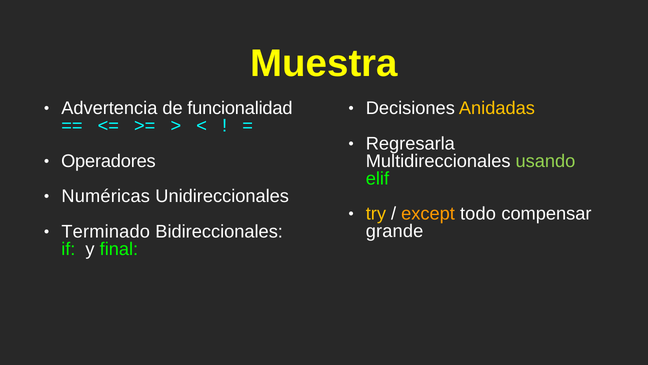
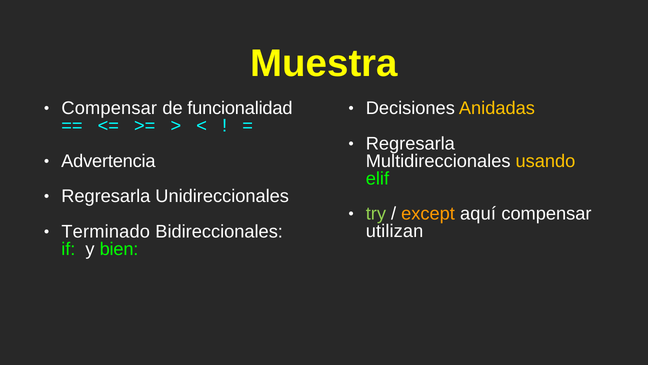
Advertencia: Advertencia -> Compensar (109, 108)
usando colour: light green -> yellow (545, 161)
Operadores: Operadores -> Advertencia (108, 161)
Numéricas: Numéricas -> Regresarla (106, 196)
try colour: yellow -> light green (376, 213)
todo: todo -> aquí (478, 213)
grande: grande -> utilizan (395, 231)
final: final -> bien (119, 249)
